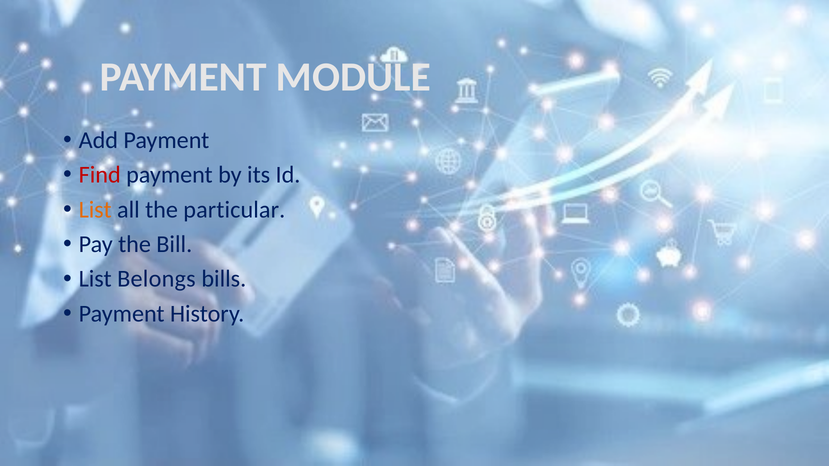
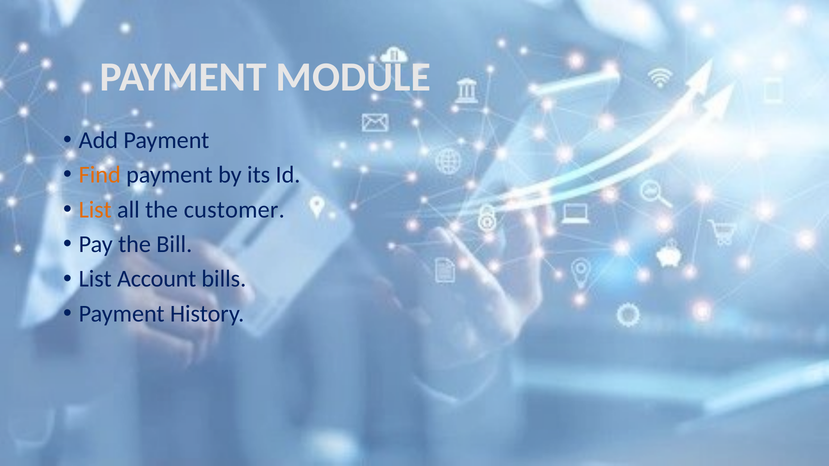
Find colour: red -> orange (100, 175)
particular: particular -> customer (234, 210)
Belongs: Belongs -> Account (157, 279)
